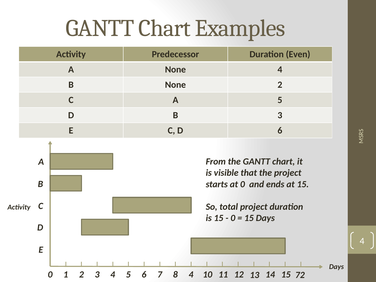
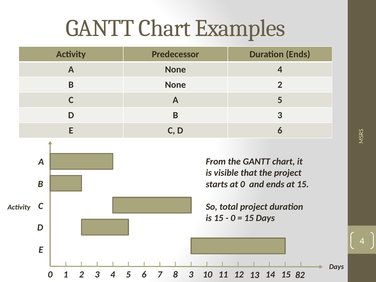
Duration Even: Even -> Ends (298, 54)
8 4: 4 -> 3 (191, 274)
72: 72 -> 82 (300, 275)
